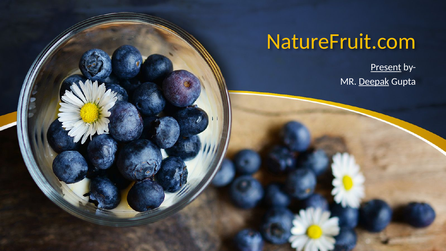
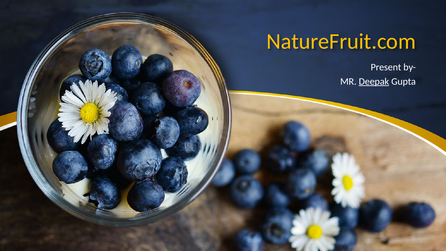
Present underline: present -> none (386, 67)
